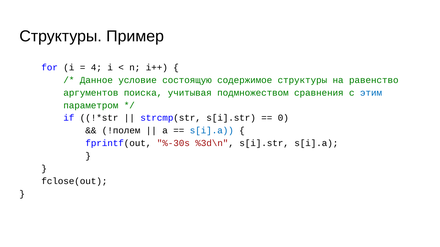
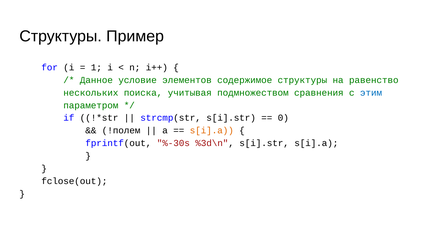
4: 4 -> 1 (96, 68)
состоящую: состоящую -> элементов (187, 80)
аргументов: аргументов -> нескольких (91, 93)
s[i].a colour: blue -> orange (212, 131)
